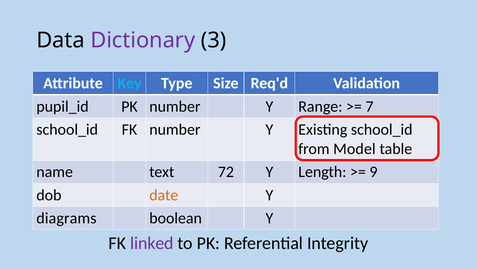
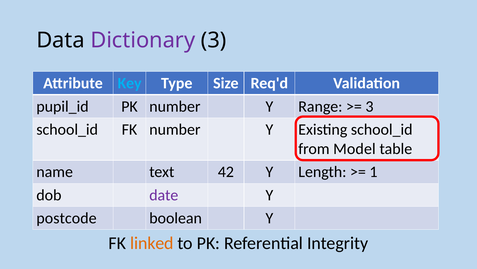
7: 7 -> 3 (369, 106)
72: 72 -> 42 (226, 172)
9: 9 -> 1 (373, 172)
date colour: orange -> purple (164, 195)
diagrams: diagrams -> postcode (66, 218)
linked colour: purple -> orange (152, 243)
